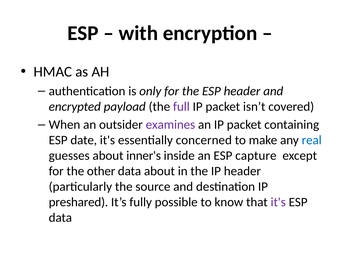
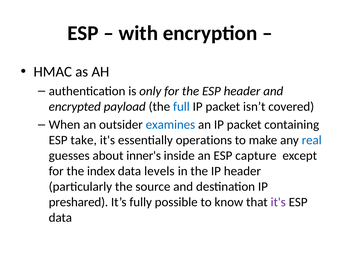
full colour: purple -> blue (181, 107)
examines colour: purple -> blue (170, 125)
date: date -> take (84, 141)
concerned: concerned -> operations (204, 141)
other: other -> index (101, 172)
data about: about -> levels (159, 172)
